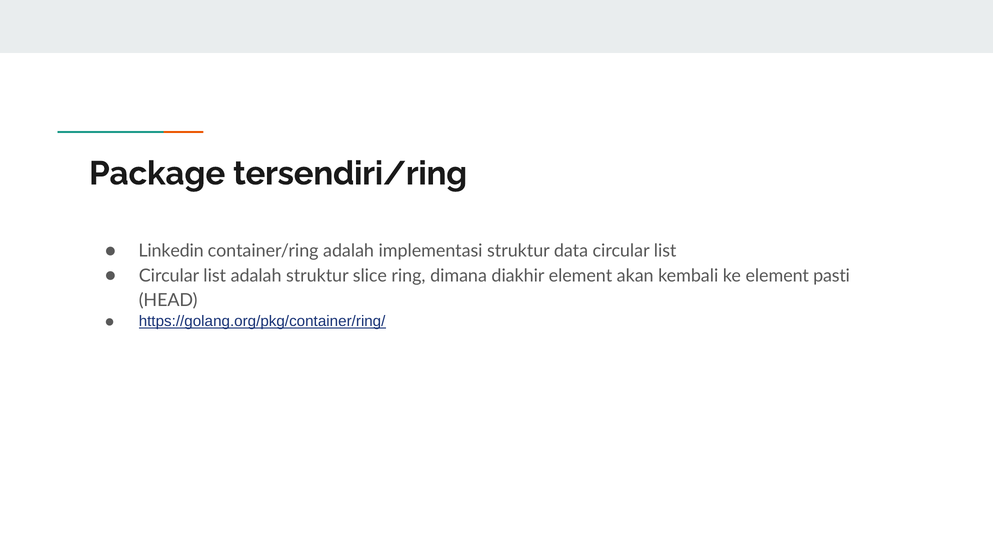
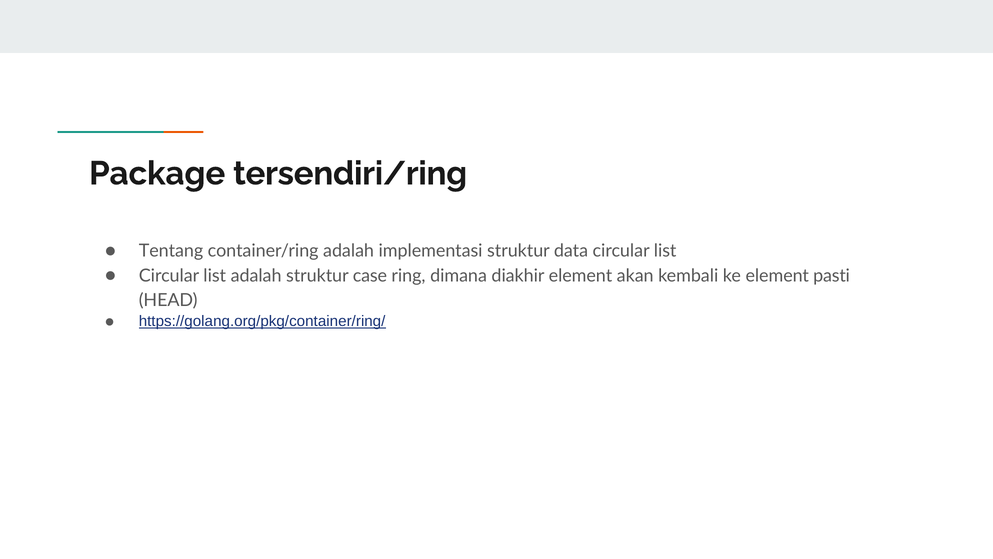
Linkedin: Linkedin -> Tentang (171, 251)
slice: slice -> case (370, 275)
